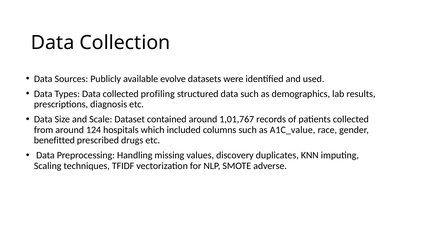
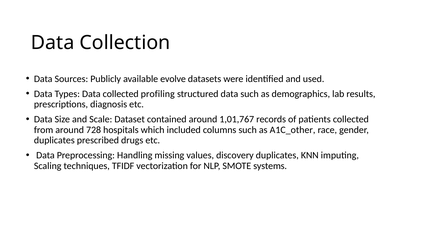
124: 124 -> 728 (94, 130)
A1C_value: A1C_value -> A1C_other (293, 130)
benefitted: benefitted -> duplicates (54, 141)
adverse: adverse -> systems (270, 166)
